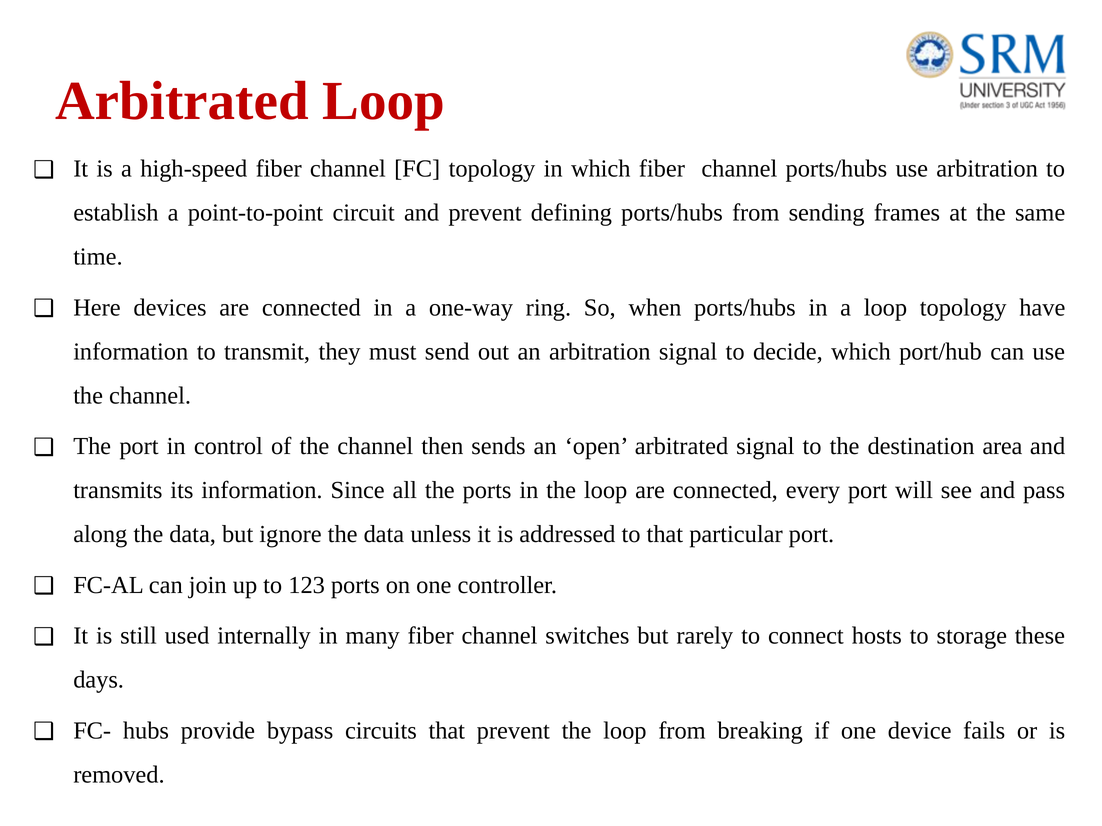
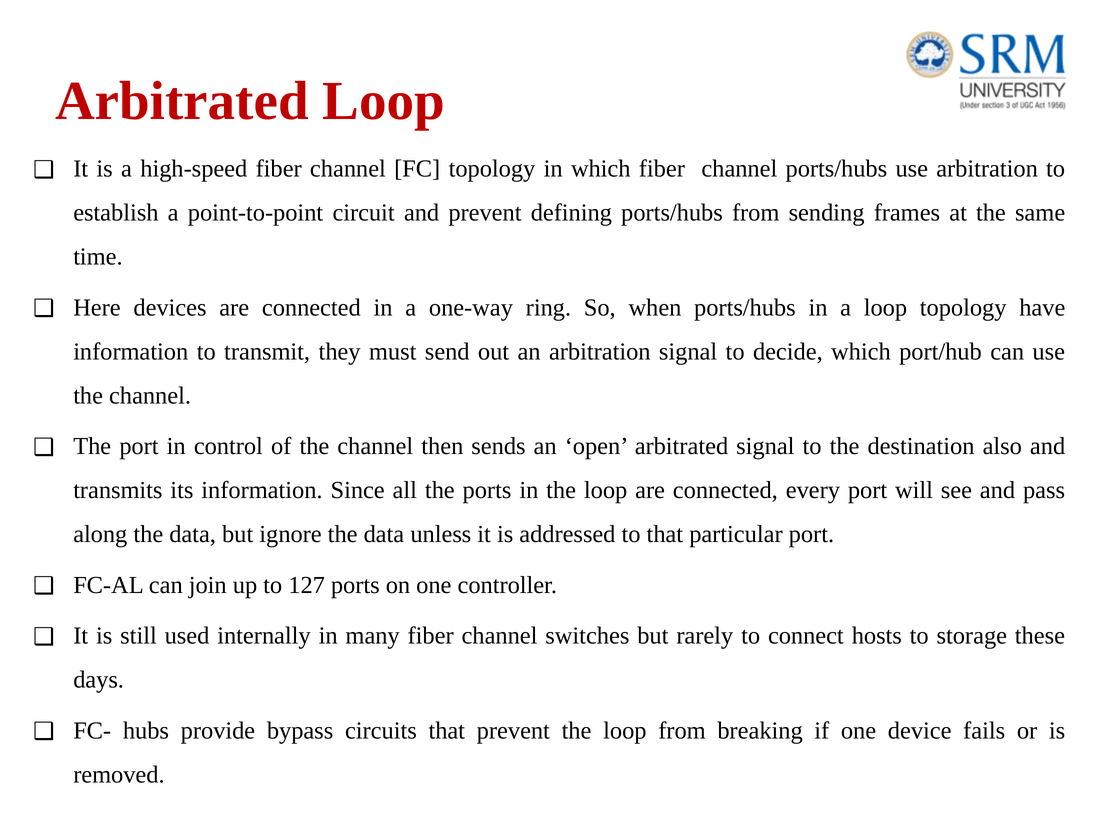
area: area -> also (1002, 446)
123: 123 -> 127 (307, 585)
